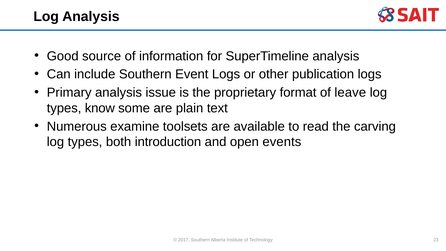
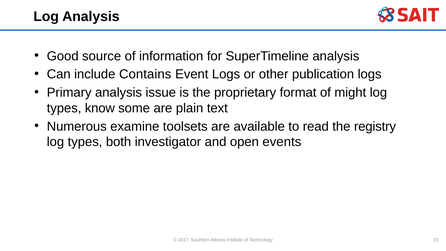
include Southern: Southern -> Contains (145, 74)
leave: leave -> might (350, 92)
carving: carving -> registry (375, 126)
introduction: introduction -> investigator (168, 142)
